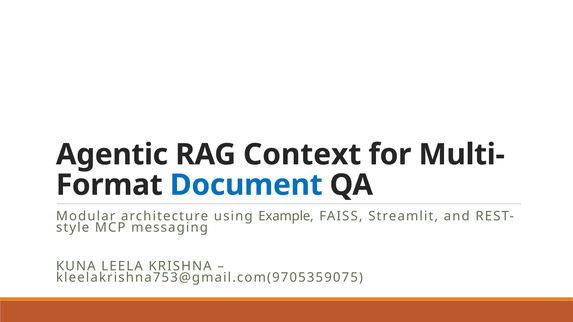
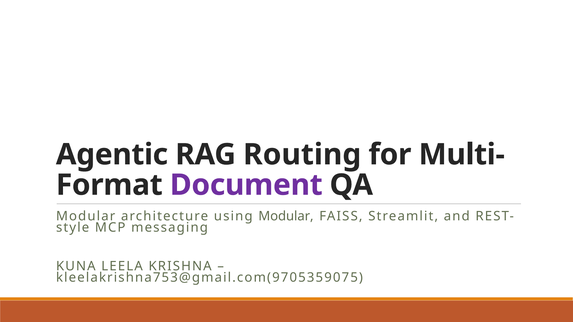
Context: Context -> Routing (302, 155)
Document colour: blue -> purple (246, 185)
using Example: Example -> Modular (286, 216)
